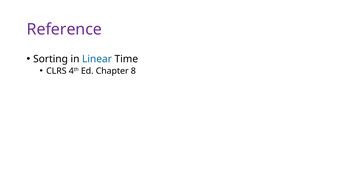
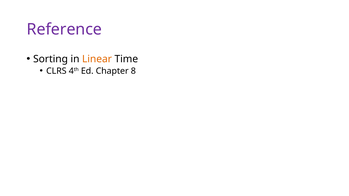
Linear colour: blue -> orange (97, 59)
